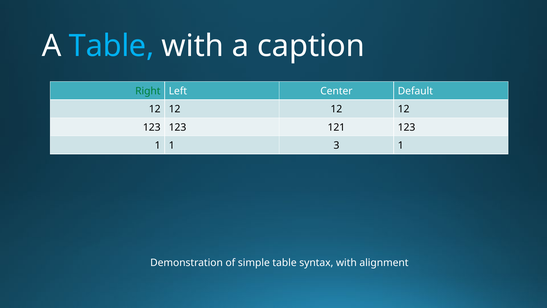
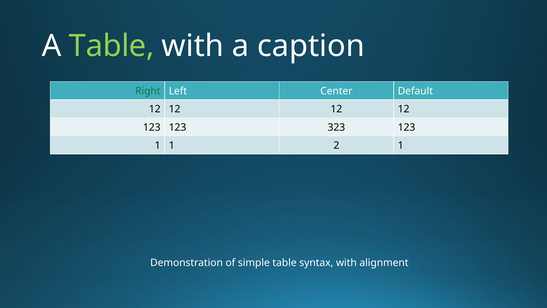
Table colour: light blue -> light green (112, 46)
121: 121 -> 323 (336, 127)
3: 3 -> 2 (336, 145)
